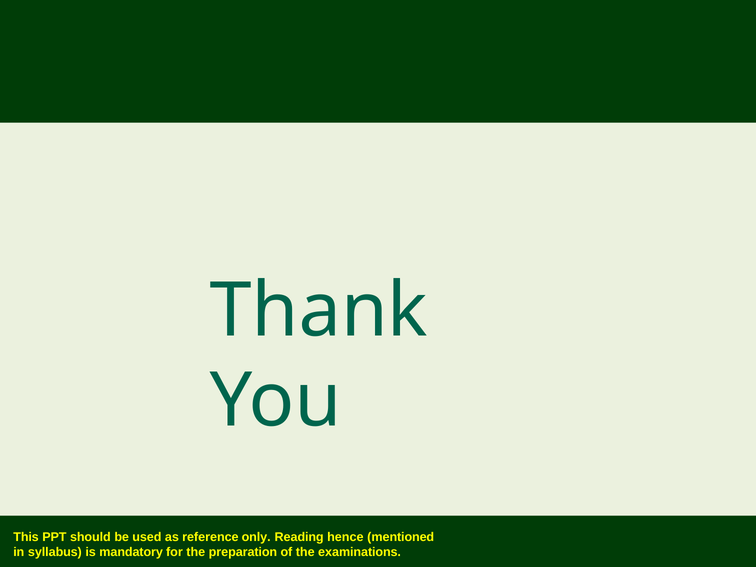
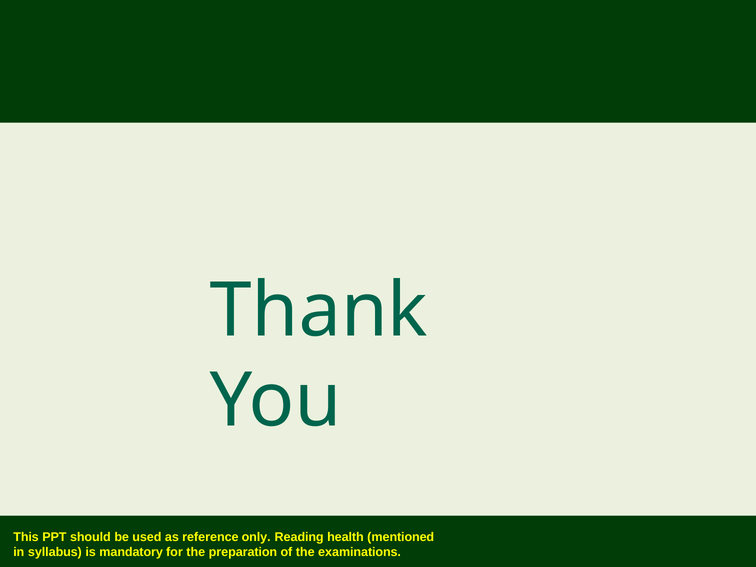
hence: hence -> health (345, 537)
